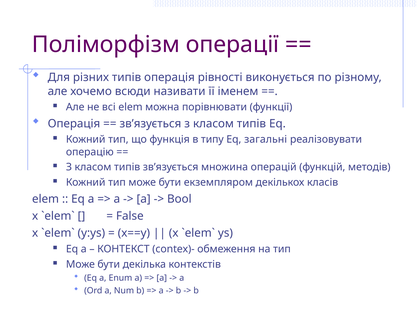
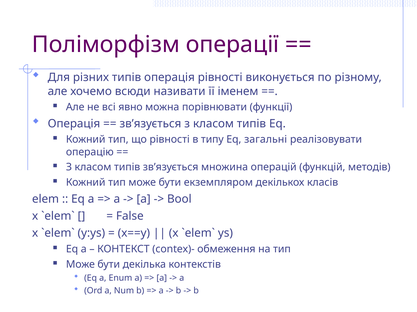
всі elem: elem -> явно (131, 107)
що функція: функція -> рівності (170, 140)
